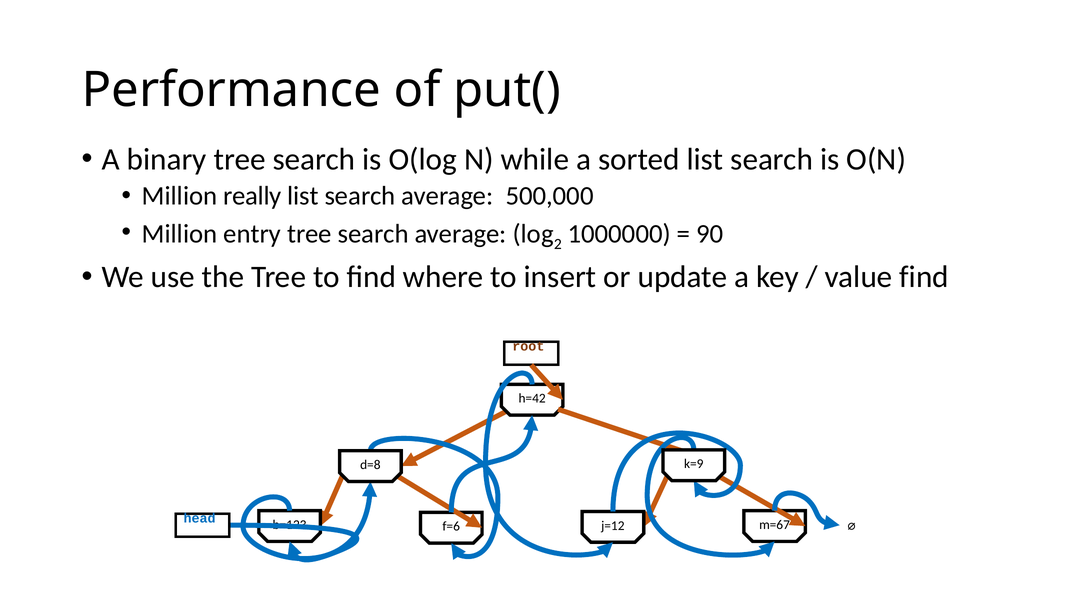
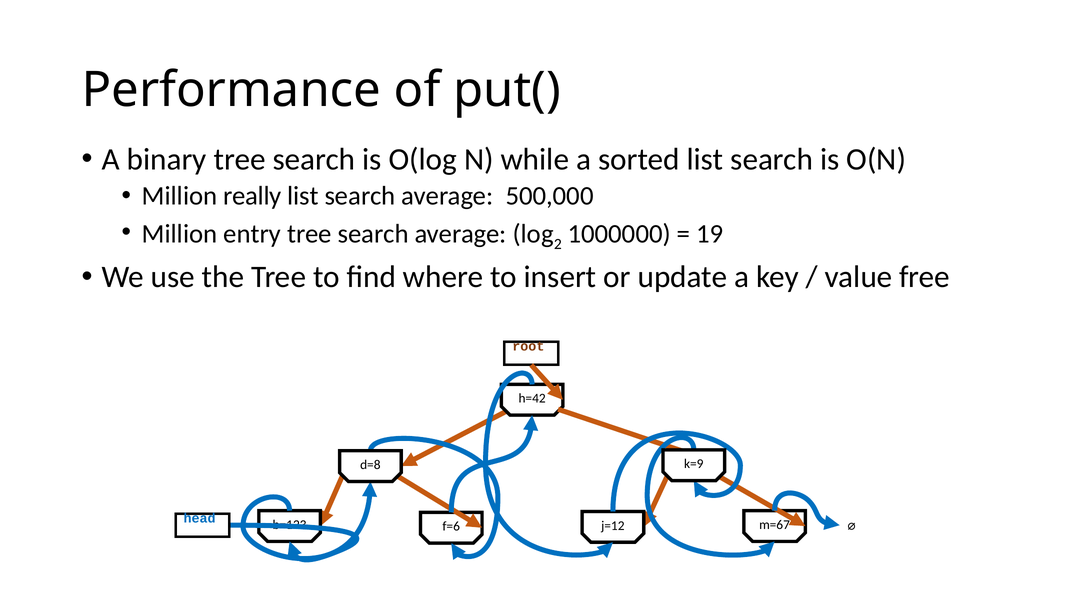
90: 90 -> 19 (710, 234)
value find: find -> free (924, 277)
